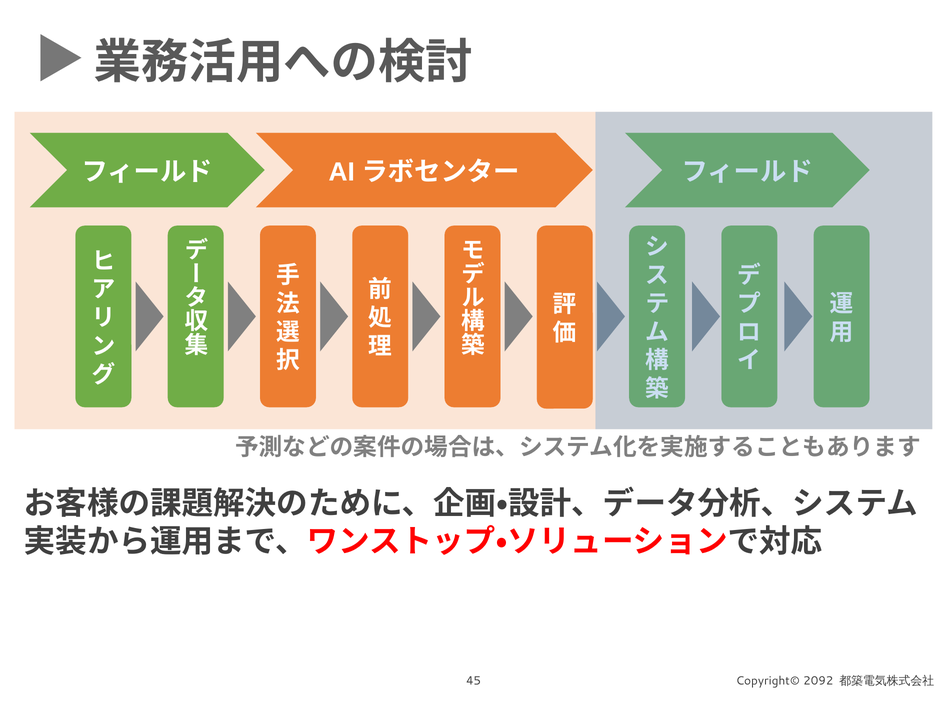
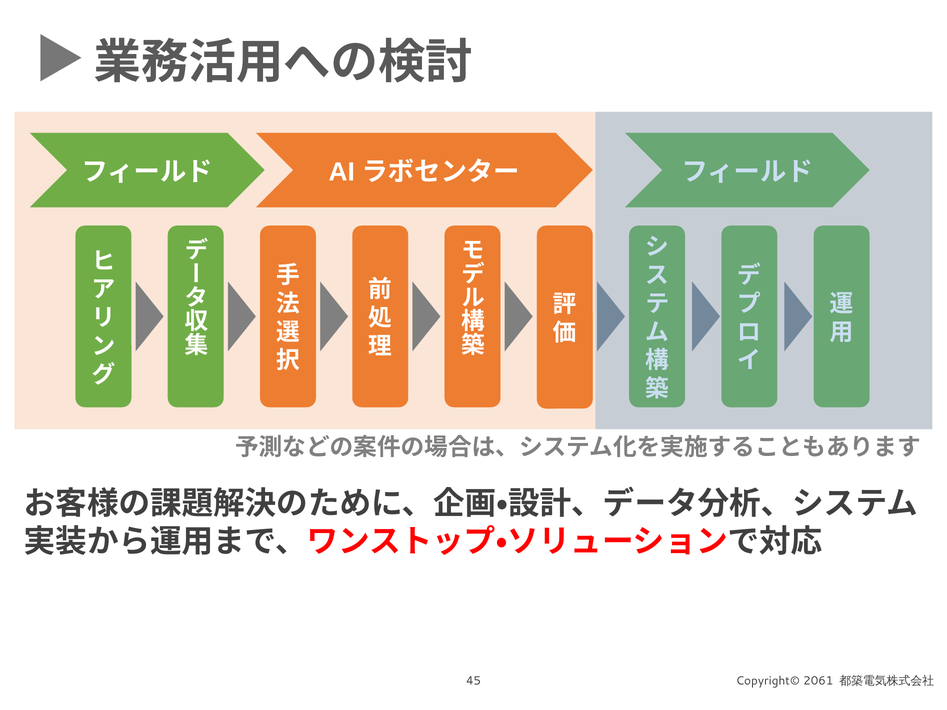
2092: 2092 -> 2061 (818, 681)
